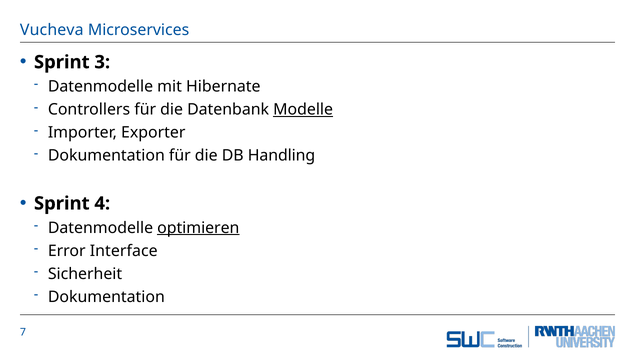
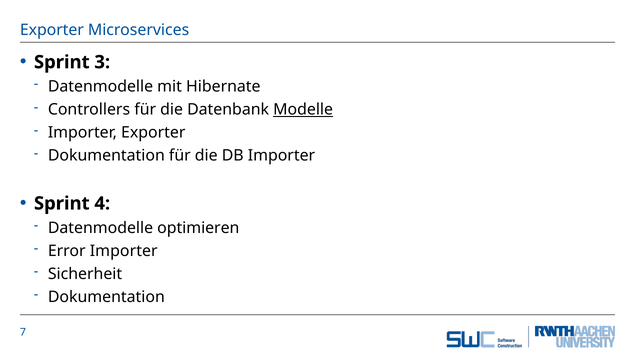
Vucheva: Vucheva -> Exporter (52, 30)
DB Handling: Handling -> Importer (281, 156)
optimieren underline: present -> none (198, 228)
Error Interface: Interface -> Importer (124, 251)
